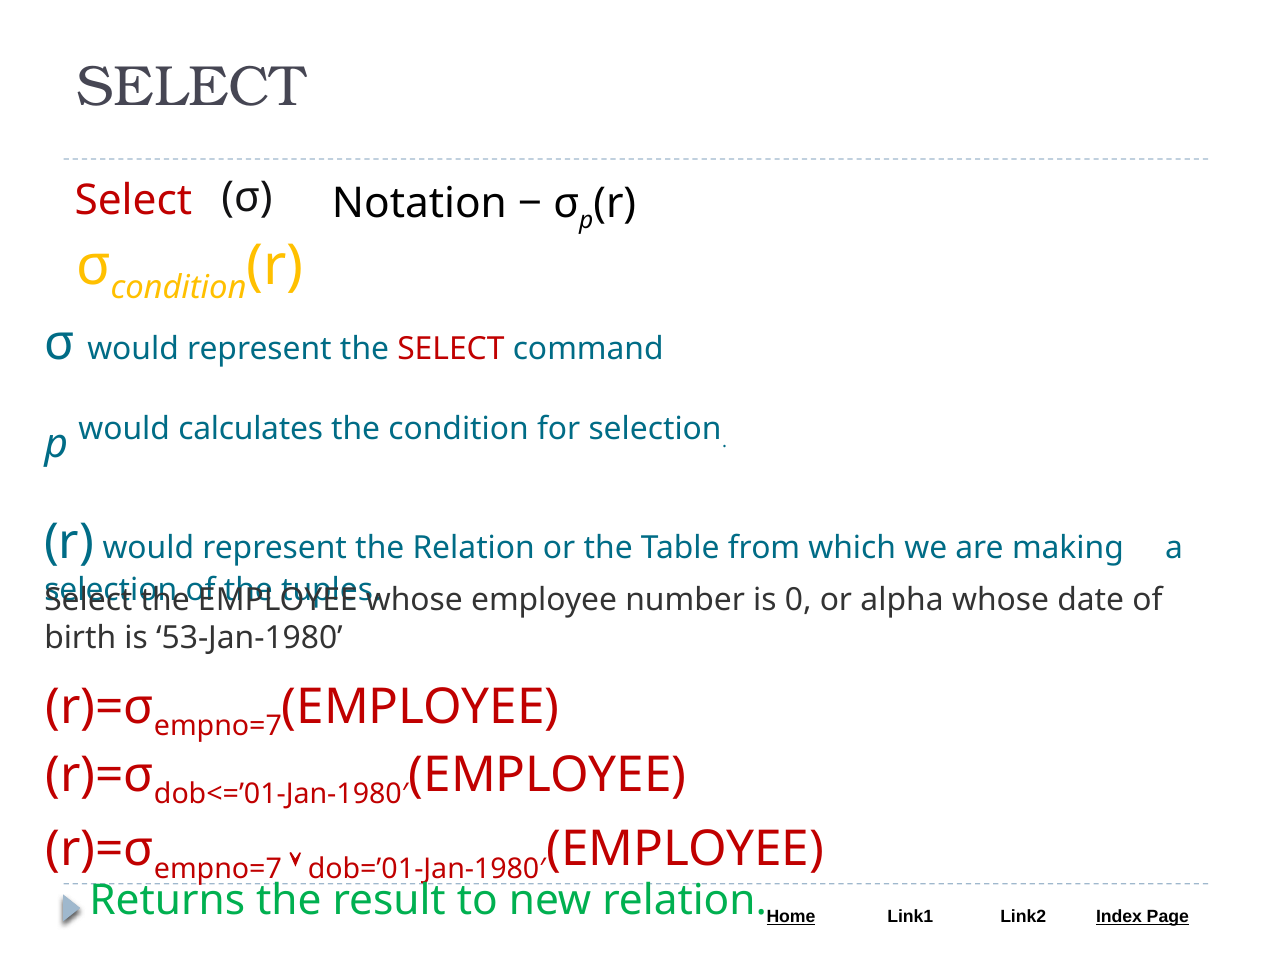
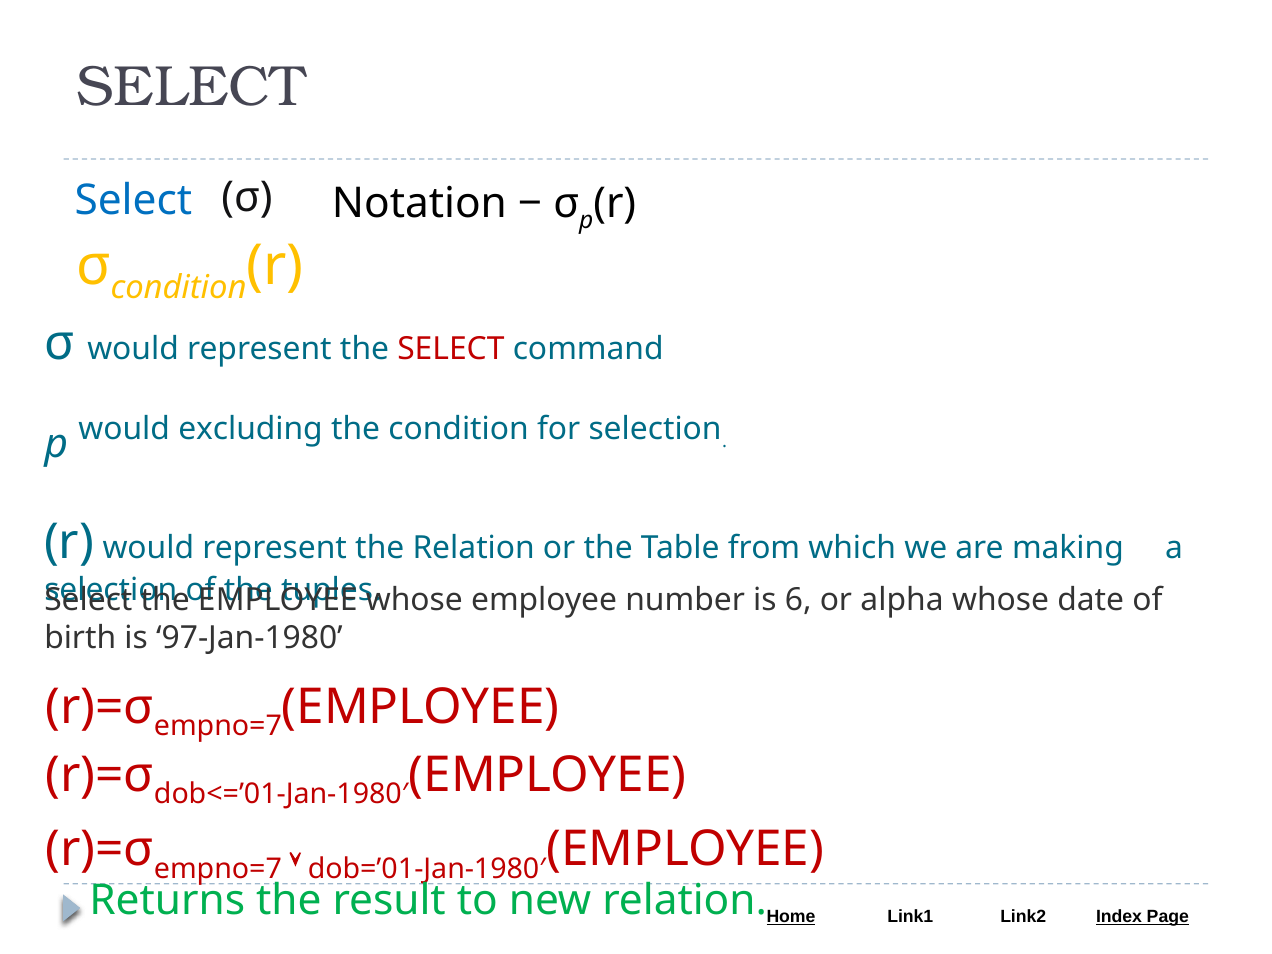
Select colour: red -> blue (133, 201)
calculates: calculates -> excluding (251, 429)
0: 0 -> 6 (798, 600)
53-Jan-1980: 53-Jan-1980 -> 97-Jan-1980 (249, 638)
